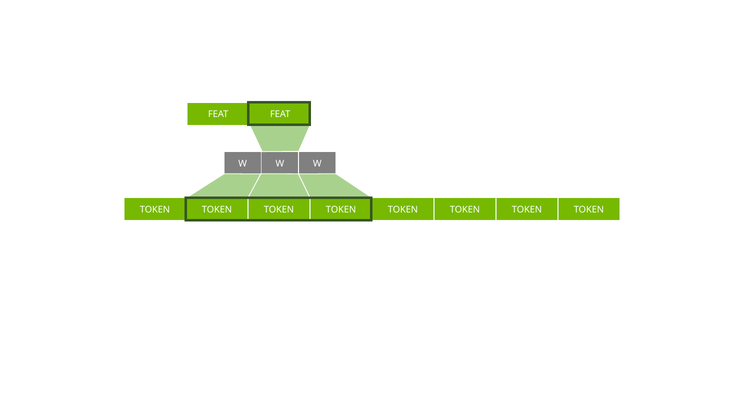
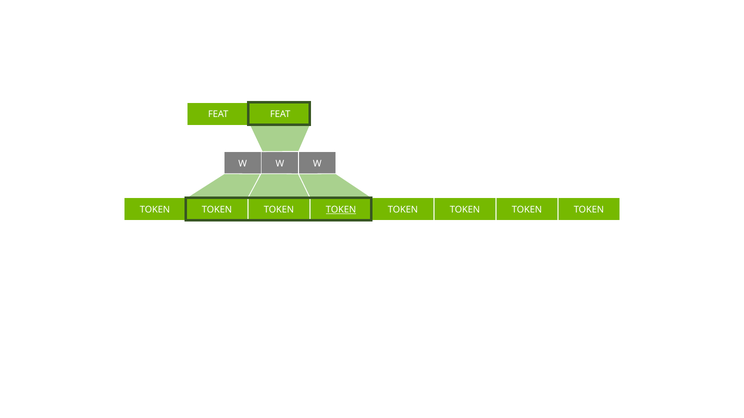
TOKEN underline: none -> present (341, 210)
